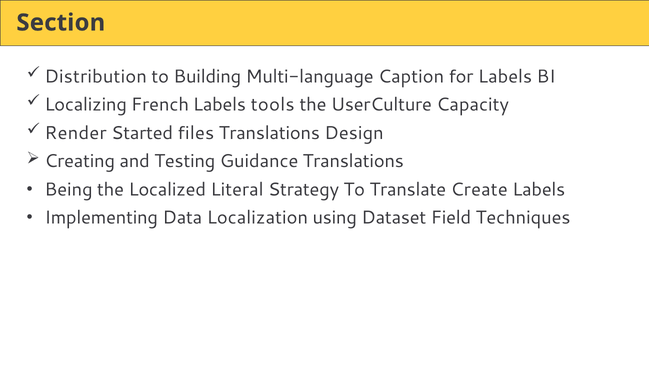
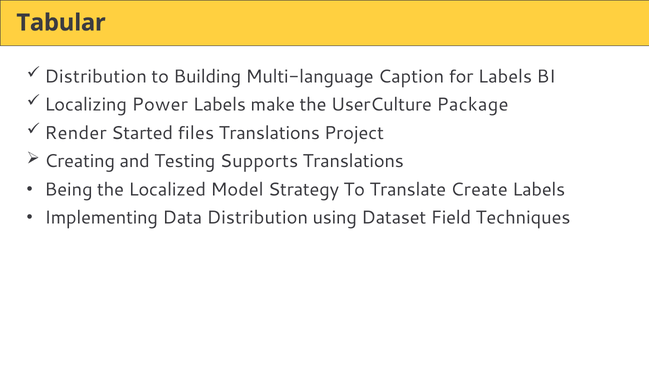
Section: Section -> Tabular (61, 23)
French: French -> Power (160, 105)
tools: tools -> make (273, 105)
Capacity: Capacity -> Package (473, 105)
Design: Design -> Project (354, 133)
Guidance: Guidance -> Supports (259, 161)
Literal: Literal -> Model (237, 190)
Data Localization: Localization -> Distribution (257, 218)
